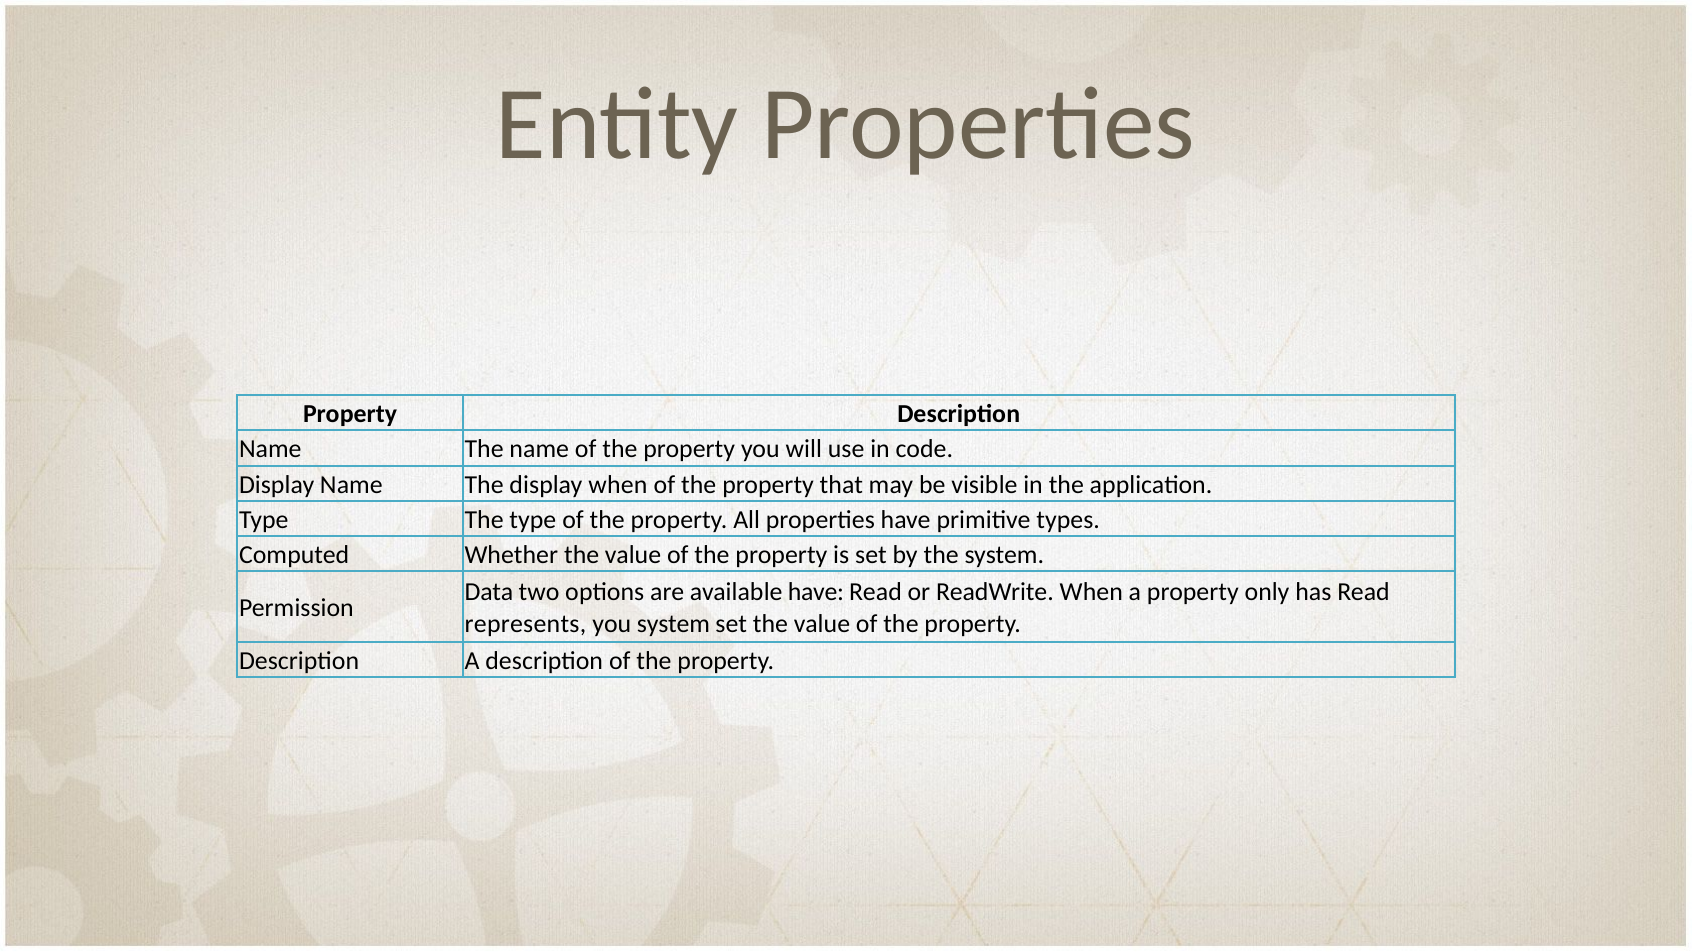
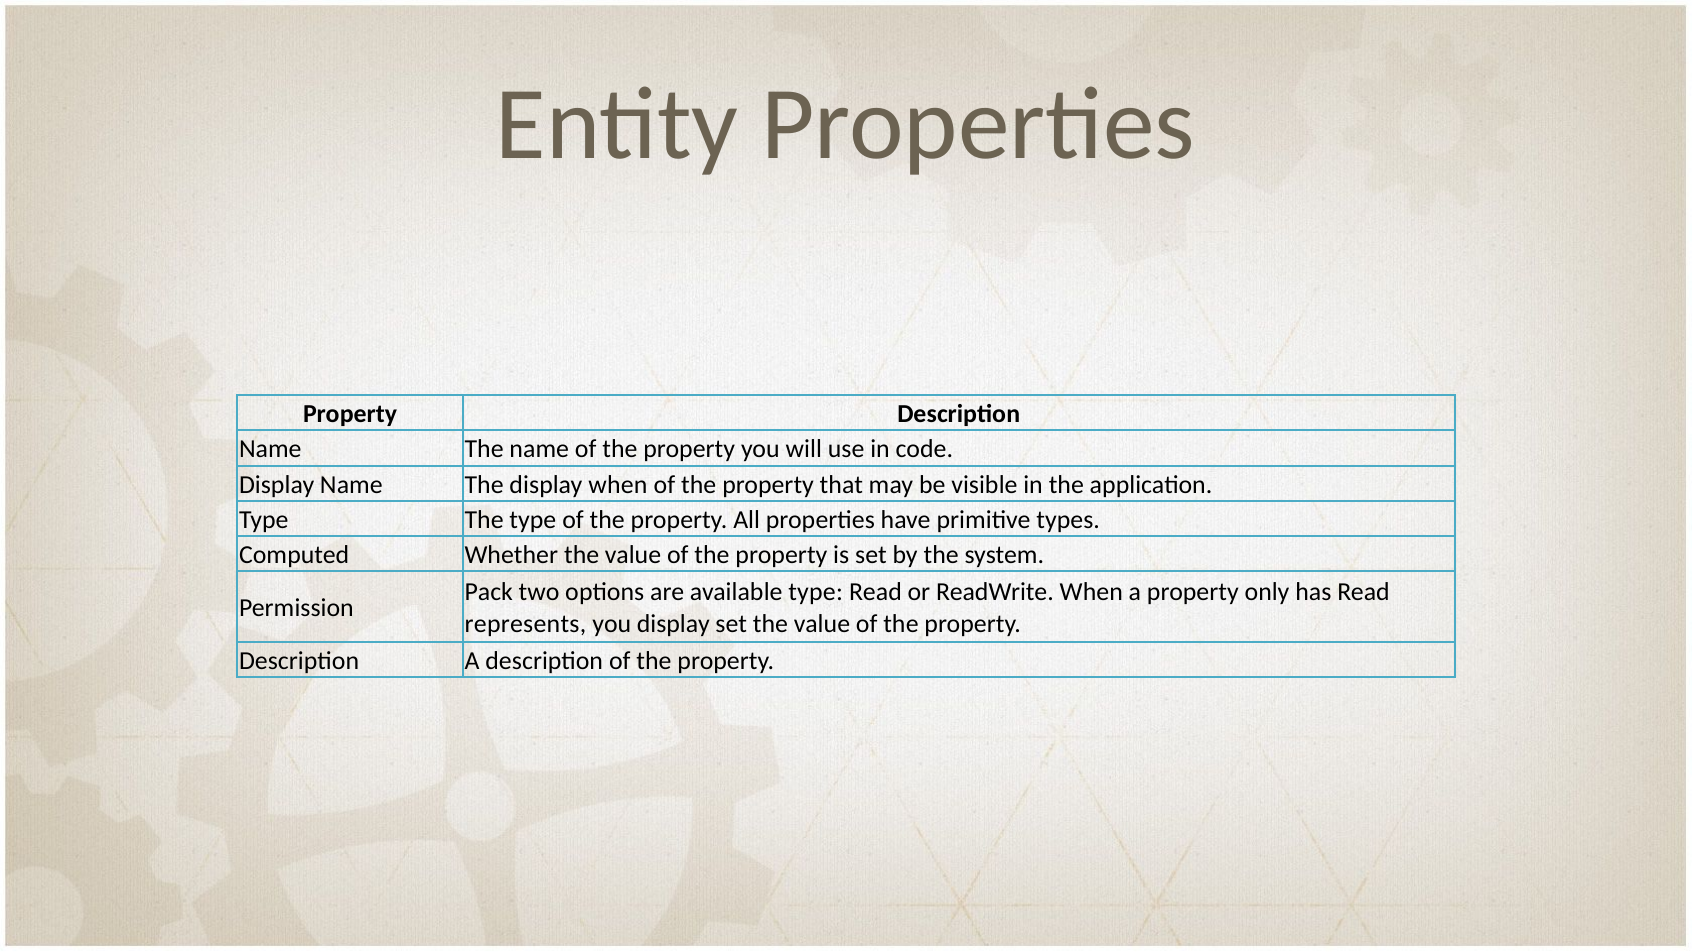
Data: Data -> Pack (489, 592)
available have: have -> type (816, 592)
you system: system -> display (673, 624)
